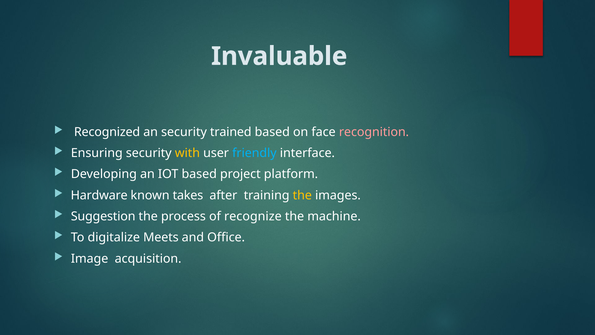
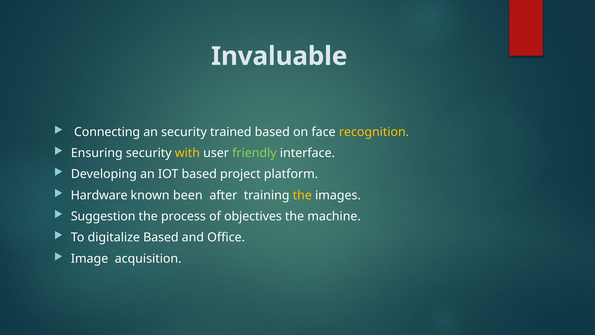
Recognized: Recognized -> Connecting (107, 132)
recognition colour: pink -> yellow (374, 132)
friendly colour: light blue -> light green (254, 153)
takes: takes -> been (188, 195)
recognize: recognize -> objectives (253, 216)
digitalize Meets: Meets -> Based (161, 237)
